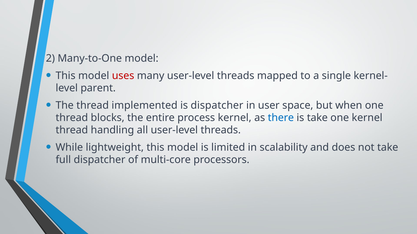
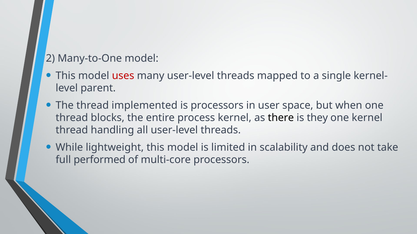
is dispatcher: dispatcher -> processors (217, 105)
there colour: blue -> black (281, 118)
is take: take -> they (317, 118)
full dispatcher: dispatcher -> performed (100, 160)
